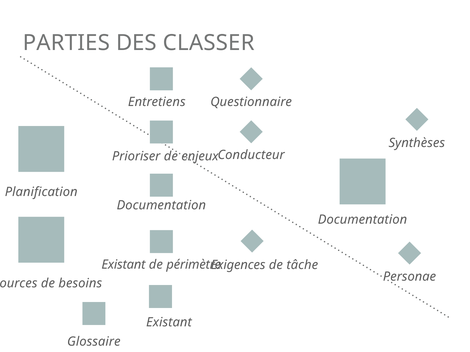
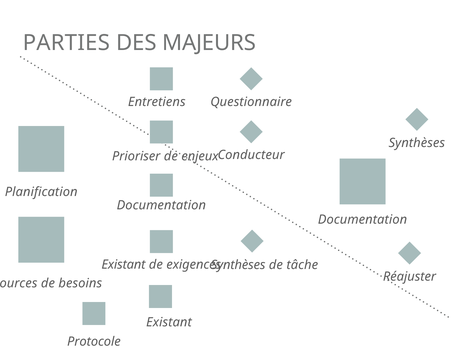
CLASSER: CLASSER -> MAJEURS (209, 43)
périmètre: périmètre -> exigences (194, 265)
Exigences: Exigences -> Synthèses (238, 265)
Personae: Personae -> Réajuster (410, 277)
Glossaire: Glossaire -> Protocole (94, 342)
